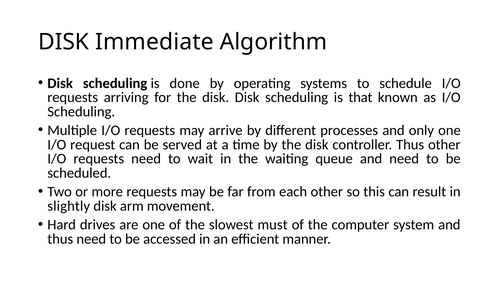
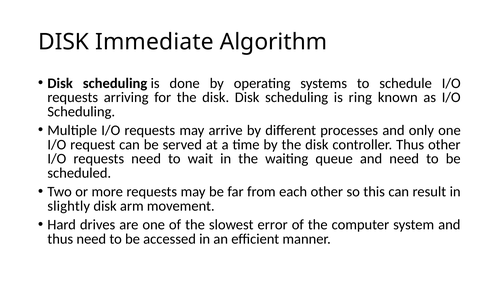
that: that -> ring (360, 97)
must: must -> error (273, 225)
